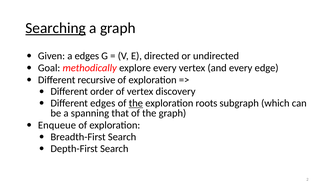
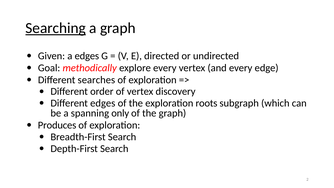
recursive: recursive -> searches (96, 80)
the underline: present -> none (136, 103)
that: that -> only (120, 113)
Enqueue: Enqueue -> Produces (57, 125)
